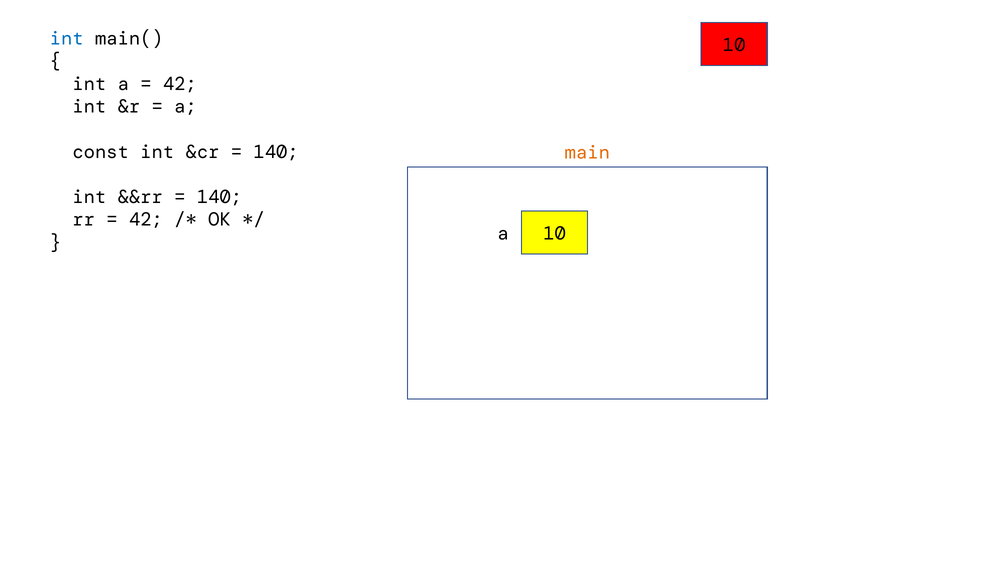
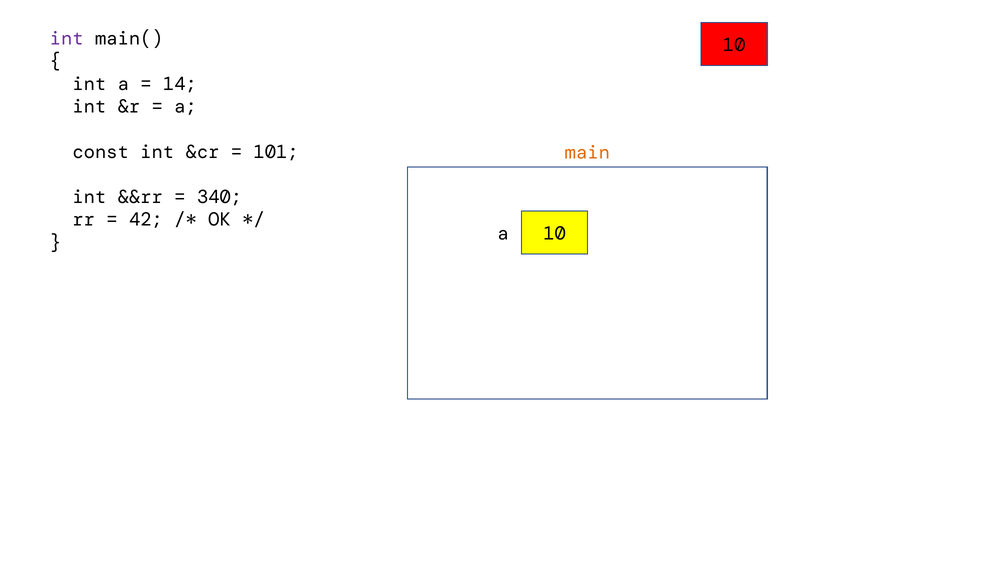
int colour: blue -> purple (67, 39)
42: 42 -> 14 (180, 84)
140: 140 -> 101 (276, 152)
140: 140 -> 340 (220, 197)
